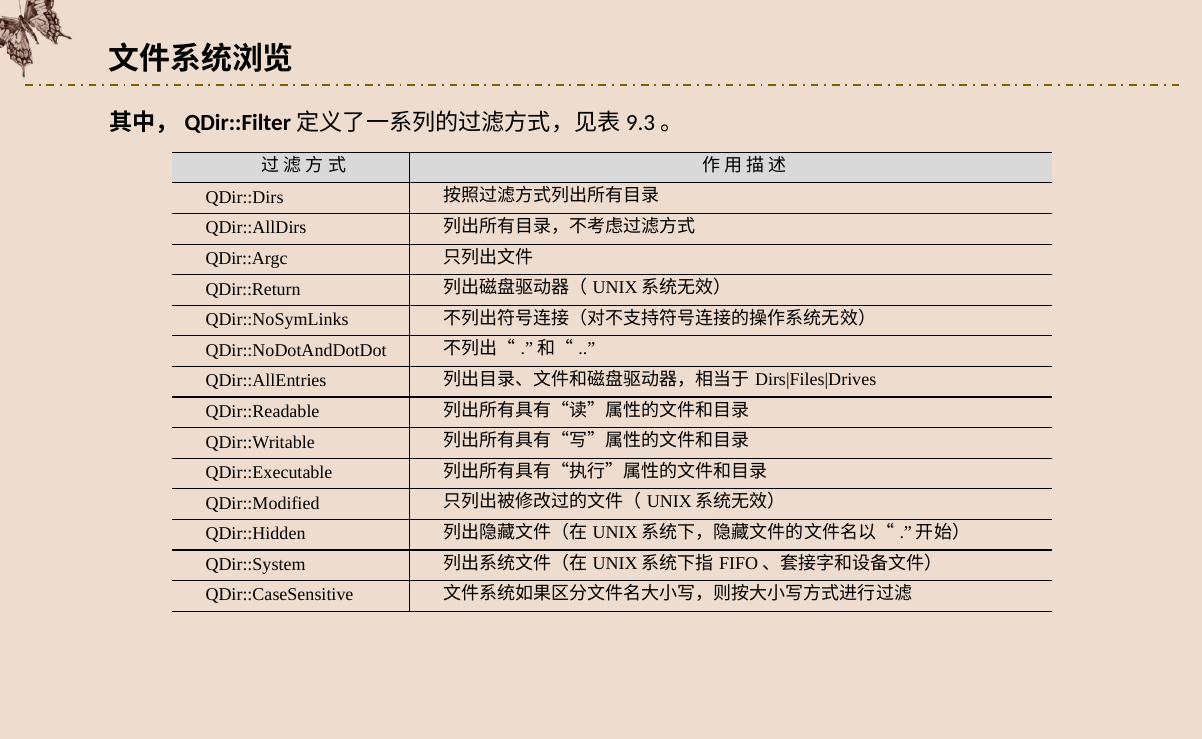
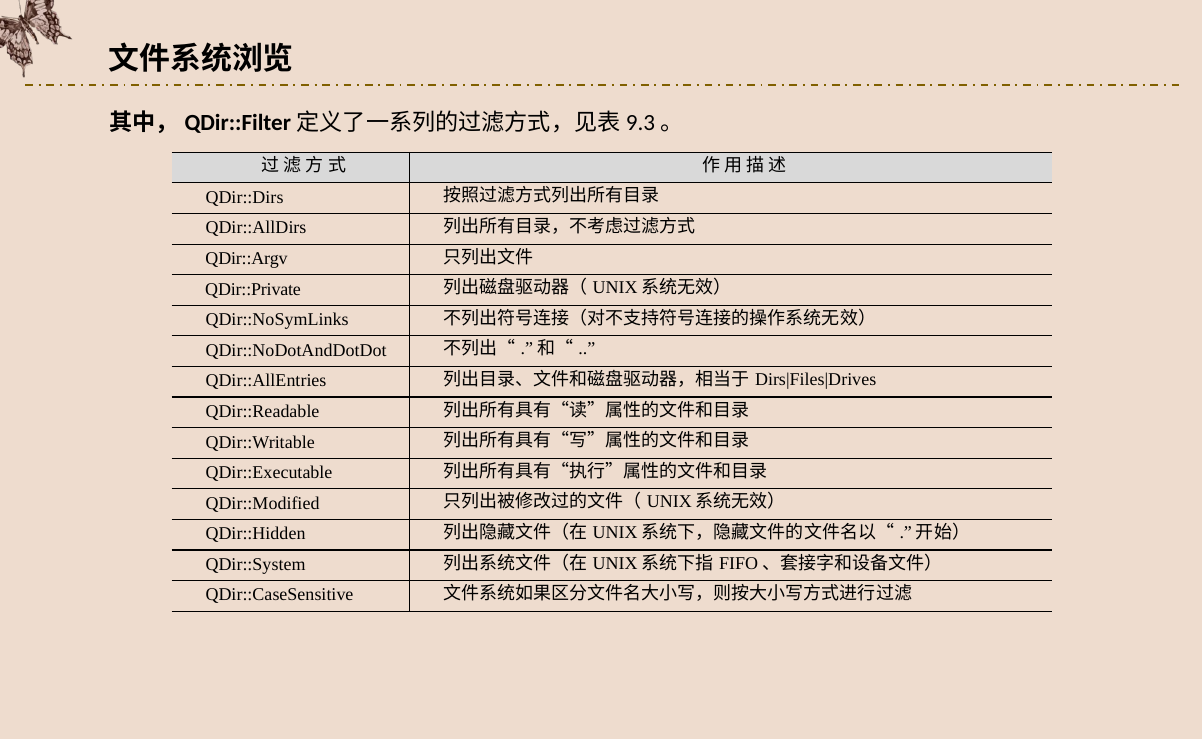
QDir::Argc: QDir::Argc -> QDir::Argv (247, 259)
QDir::Return: QDir::Return -> QDir::Private (253, 289)
